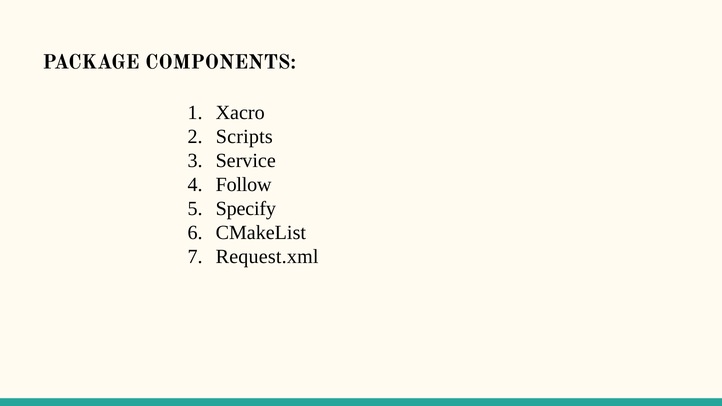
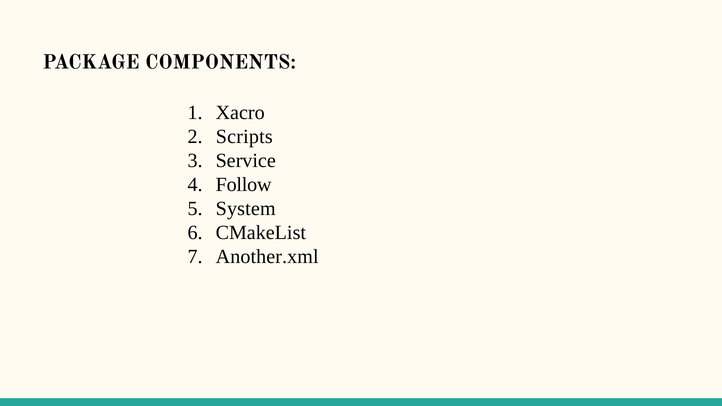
Specify: Specify -> System (246, 209)
Request.xml: Request.xml -> Another.xml (267, 257)
